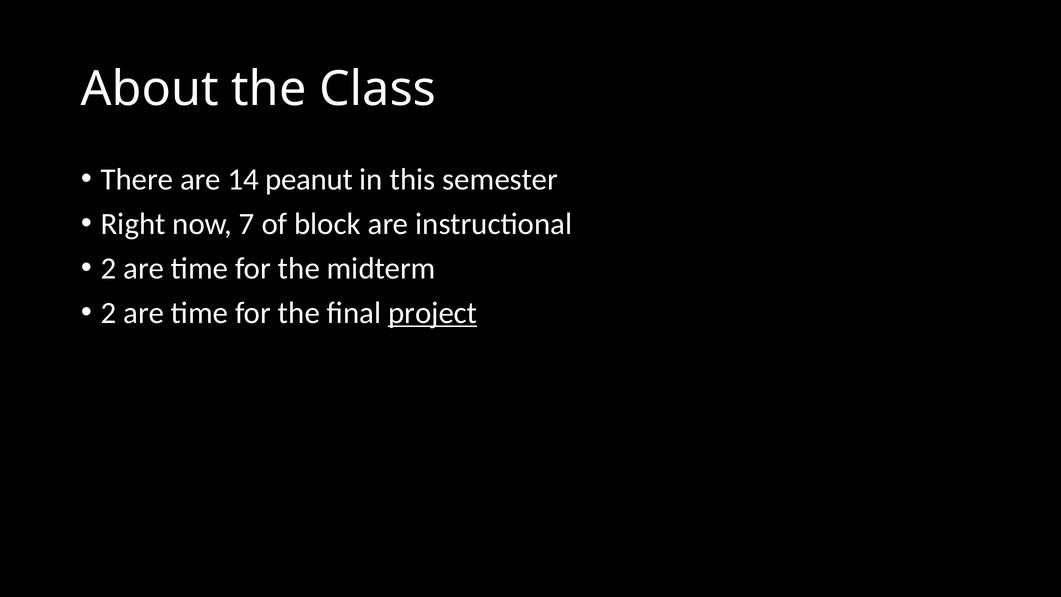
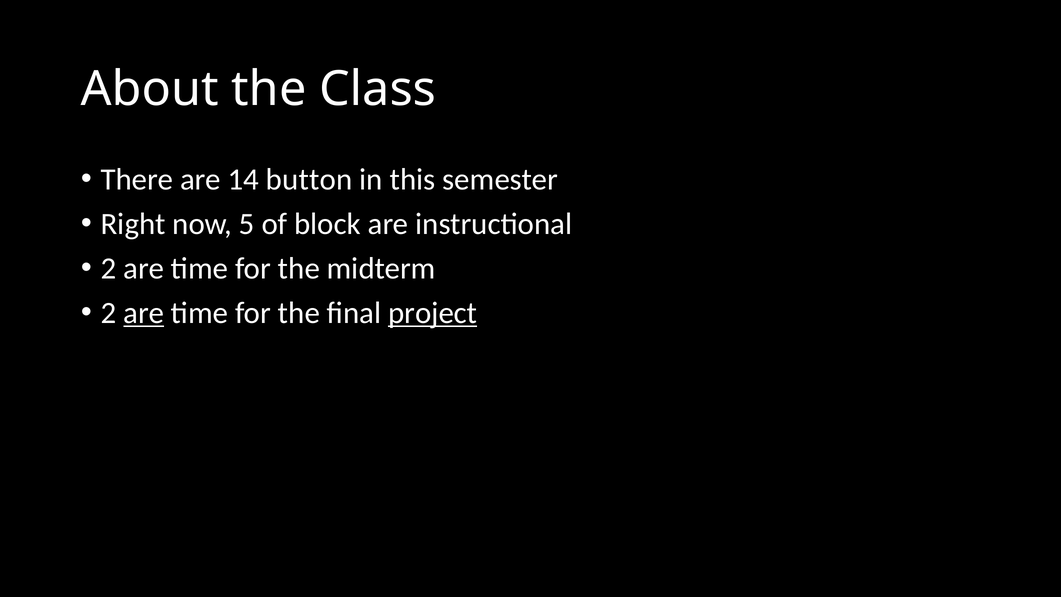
peanut: peanut -> button (309, 179)
7: 7 -> 5 (247, 224)
are underline: none -> present (144, 313)
